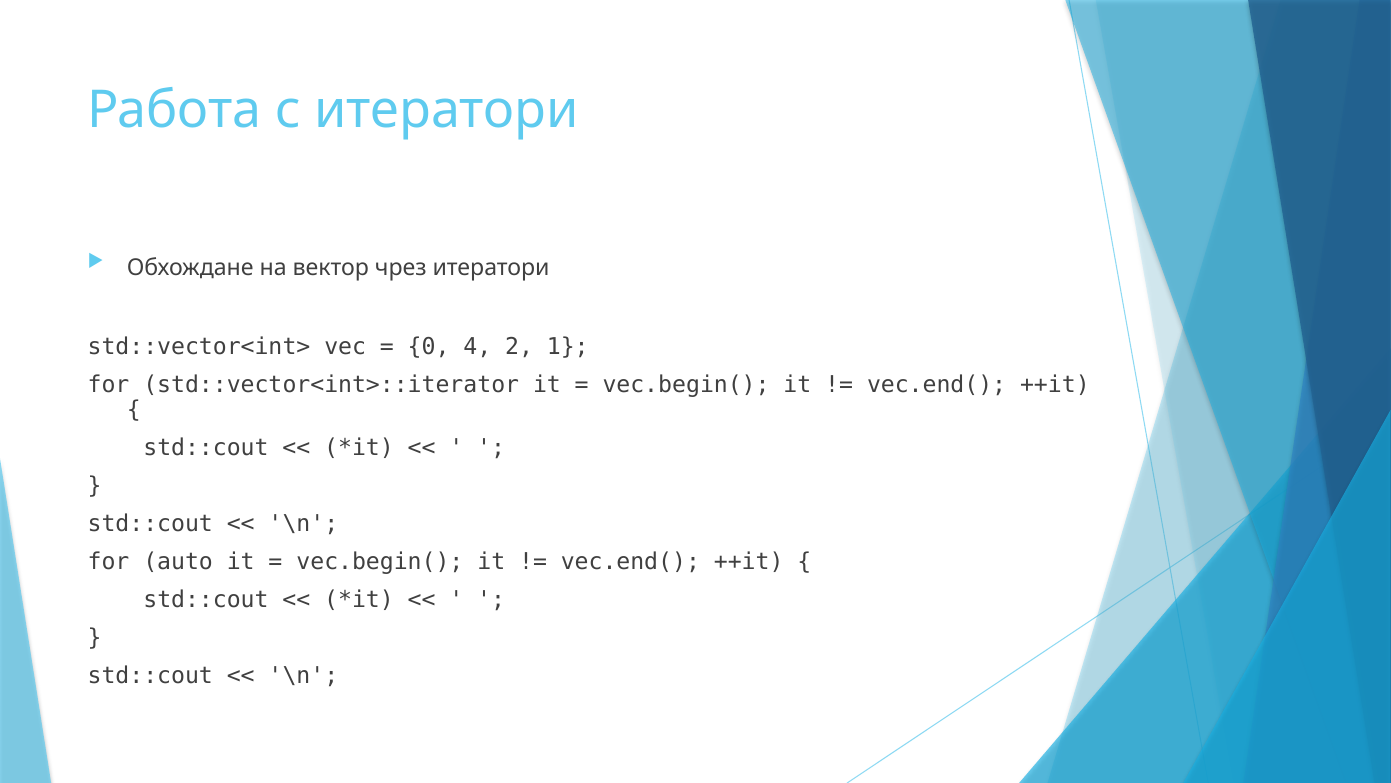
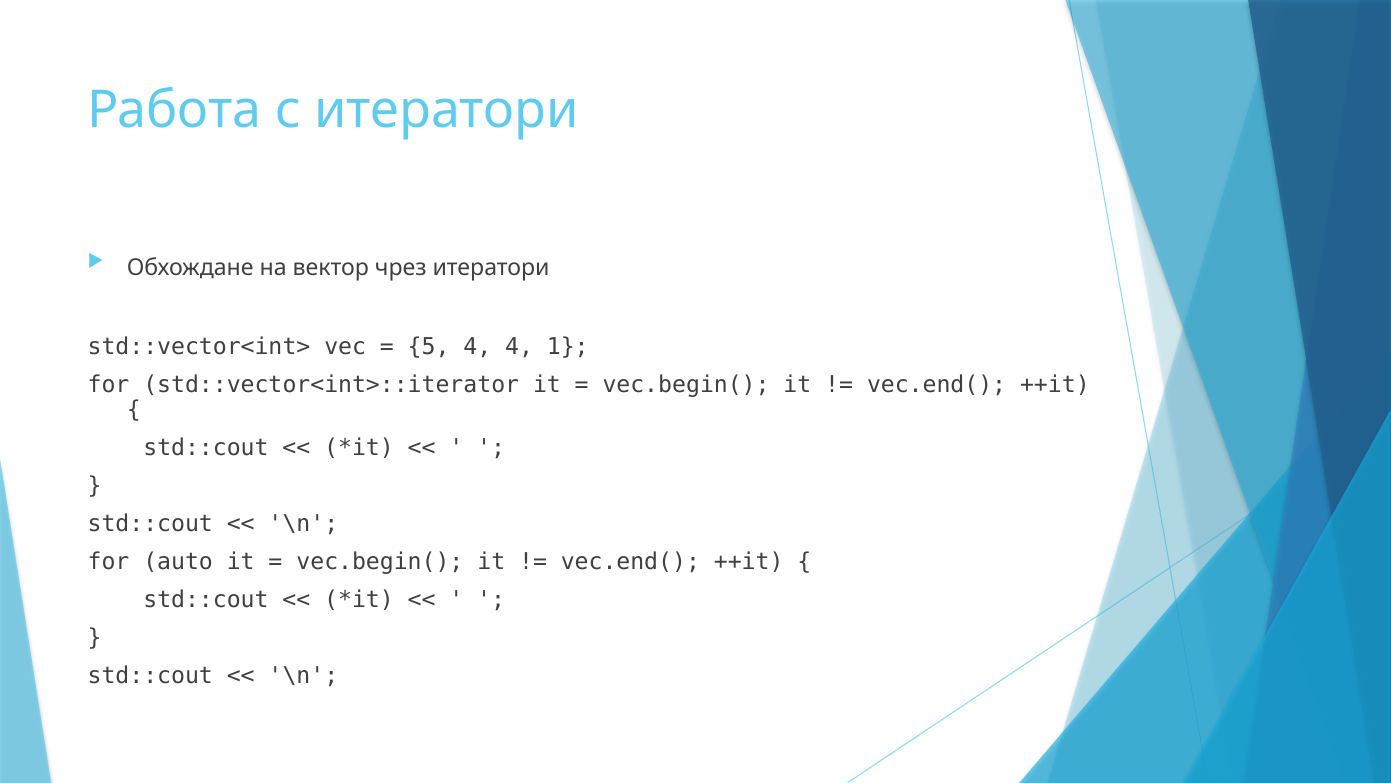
0: 0 -> 5 (429, 346)
4 2: 2 -> 4 (519, 346)
